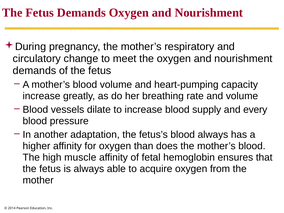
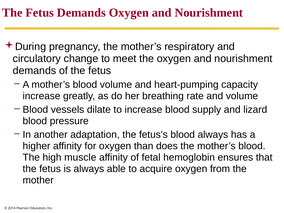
every: every -> lizard (255, 110)
